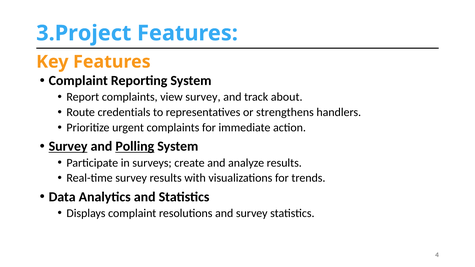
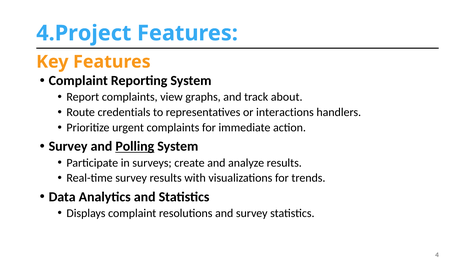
3.Project: 3.Project -> 4.Project (84, 33)
view survey: survey -> graphs (203, 97)
strengthens: strengthens -> interactions (285, 112)
Survey underline: present -> none (68, 147)
